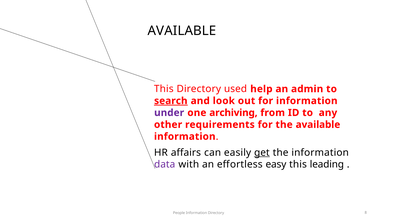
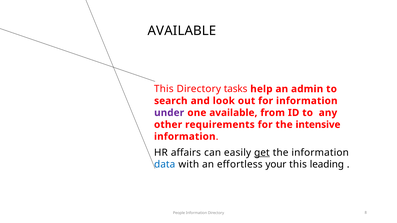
used: used -> tasks (236, 89)
search underline: present -> none (171, 101)
one archiving: archiving -> available (233, 113)
the available: available -> intensive (318, 125)
data colour: purple -> blue (165, 165)
easy: easy -> your (276, 165)
